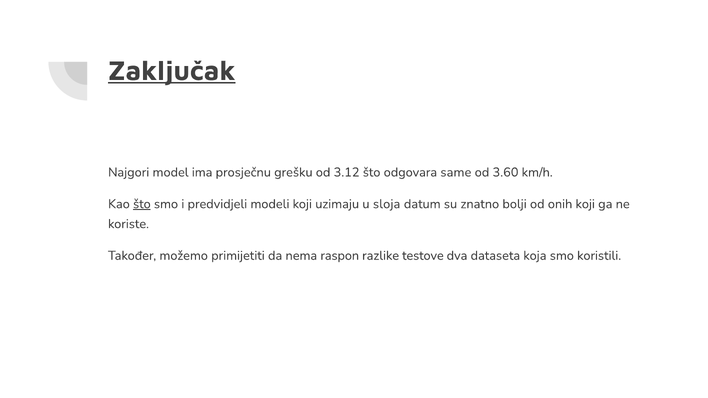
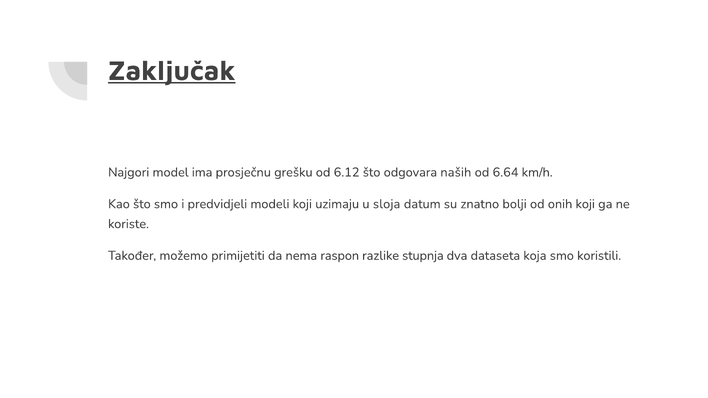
3.12: 3.12 -> 6.12 (347, 172)
same: same -> naših (456, 172)
3.60: 3.60 -> 6.64 (506, 172)
što underline: present -> none (142, 204)
testove: testove -> stupnja (423, 256)
